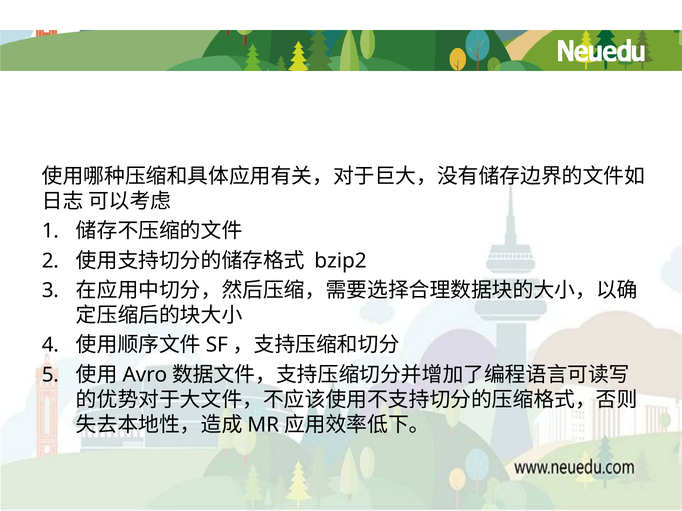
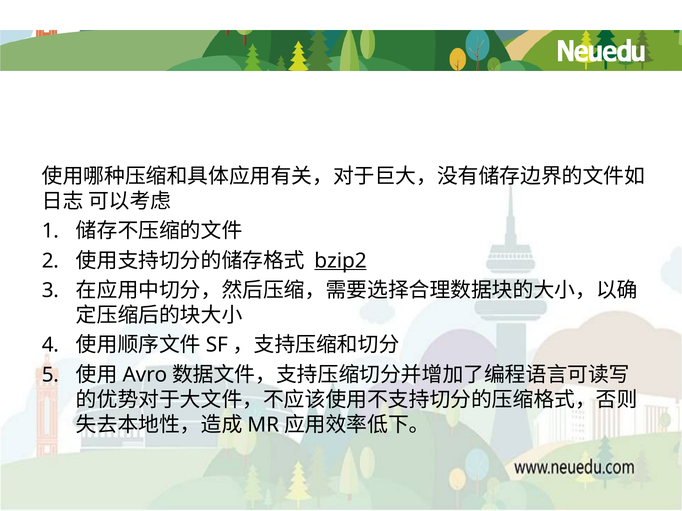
bzip2 underline: none -> present (341, 261)
